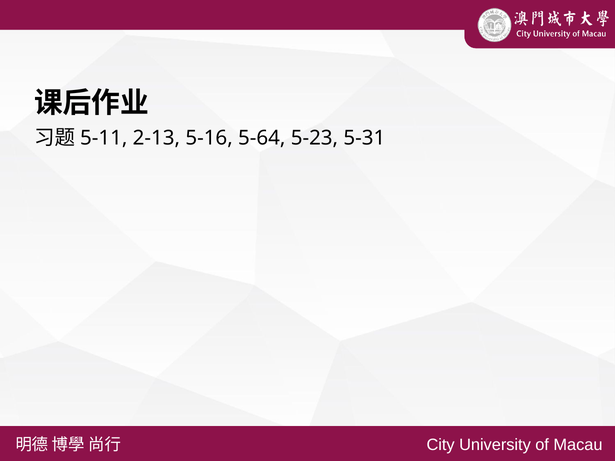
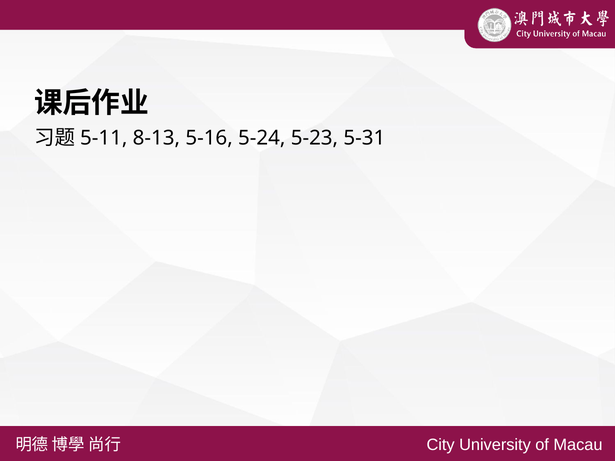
2-13: 2-13 -> 8-13 (156, 138)
5-64: 5-64 -> 5-24 (262, 138)
